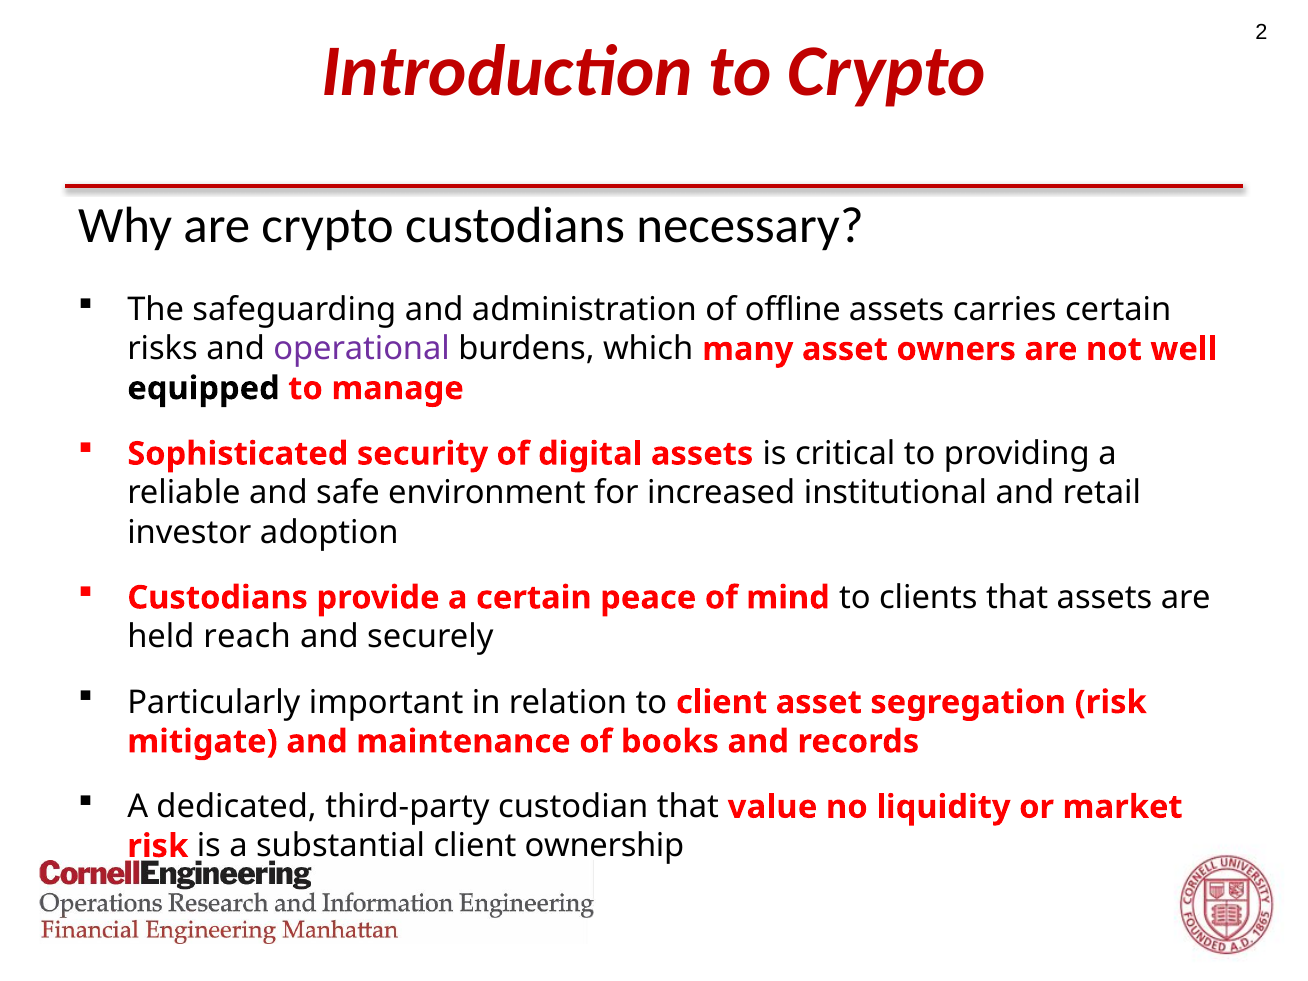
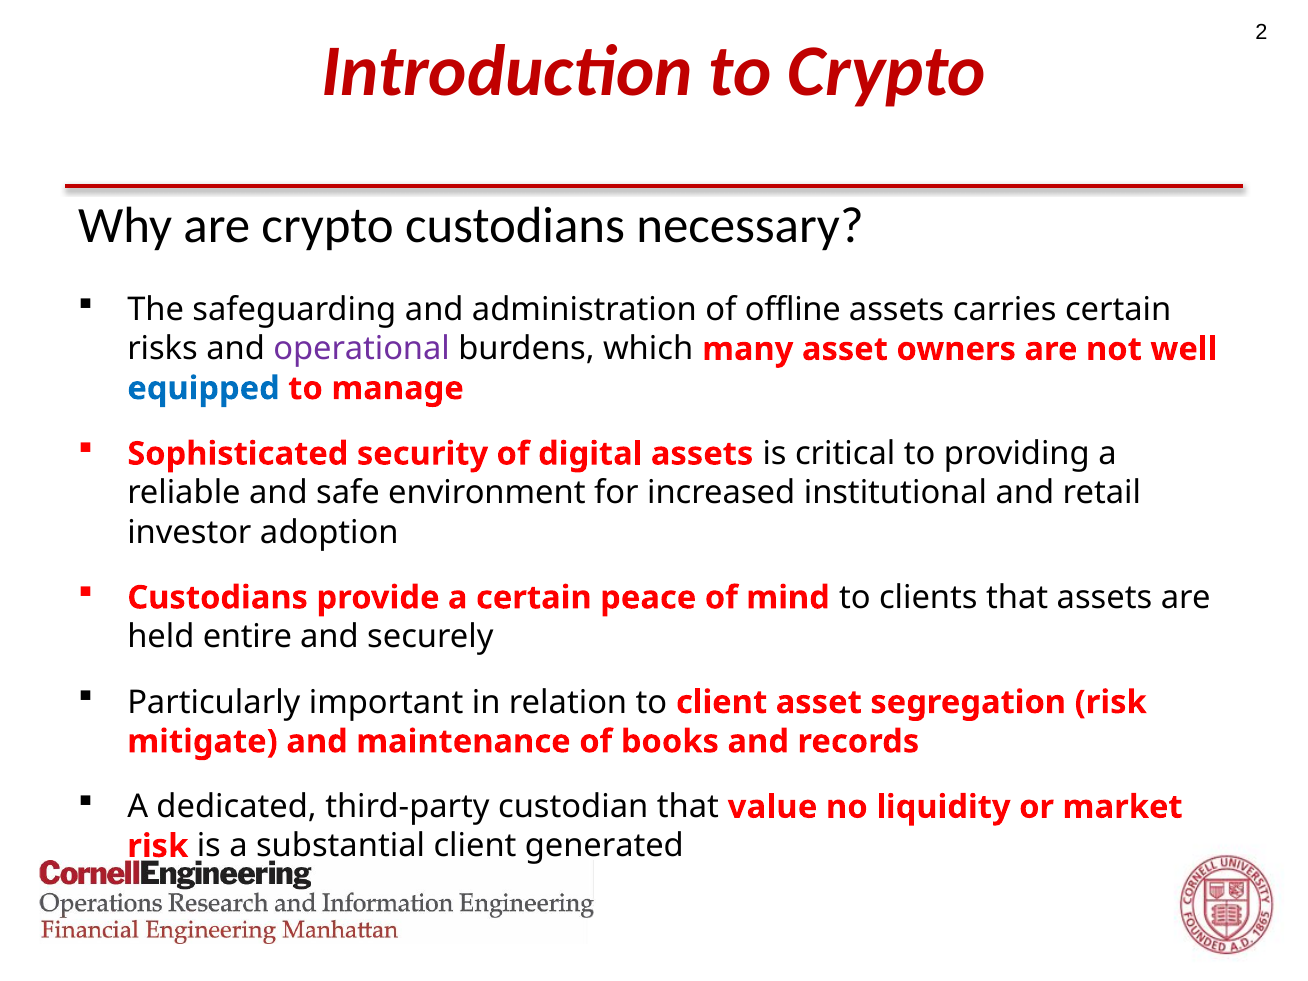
equipped colour: black -> blue (204, 388)
reach: reach -> entire (247, 637)
ownership: ownership -> generated (604, 846)
